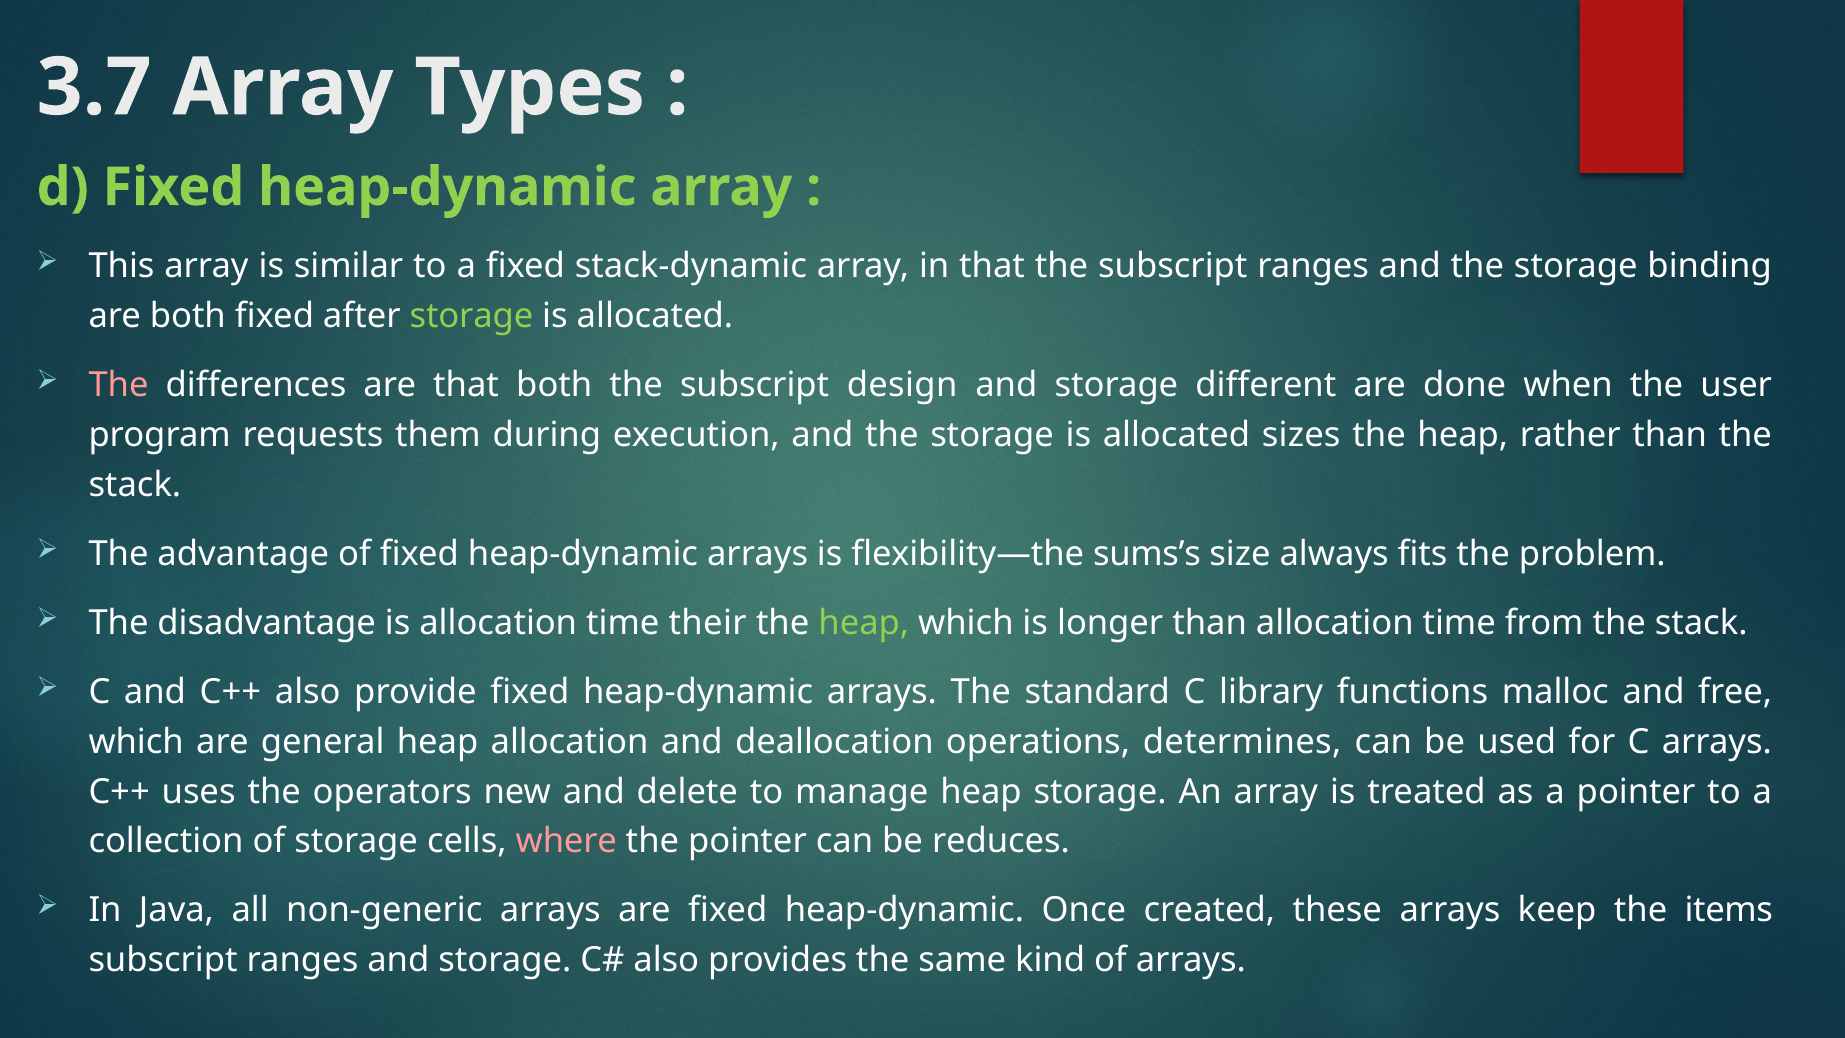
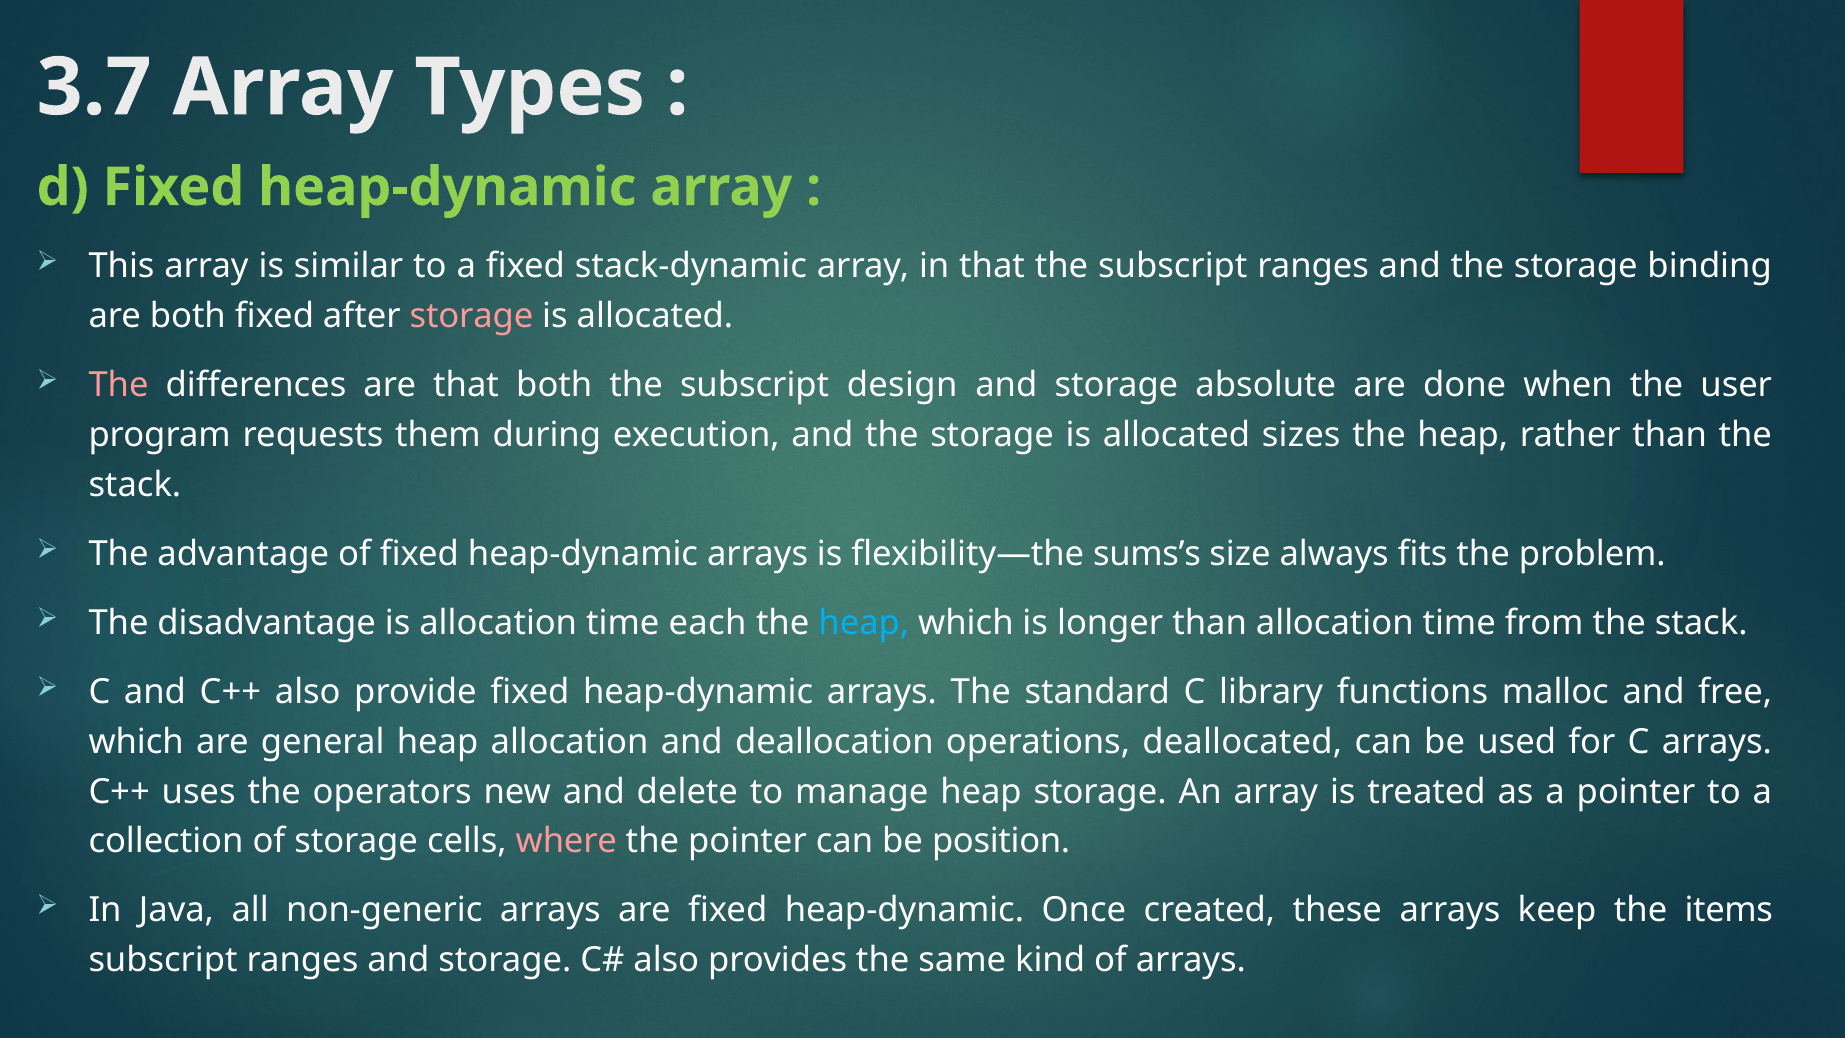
storage colour: light green -> pink (471, 316)
different: different -> absolute (1266, 385)
their: their -> each (708, 623)
heap colour: light green -> light blue (864, 623)
determines: determines -> deallocated (1242, 742)
reduces: reduces -> position (1001, 841)
